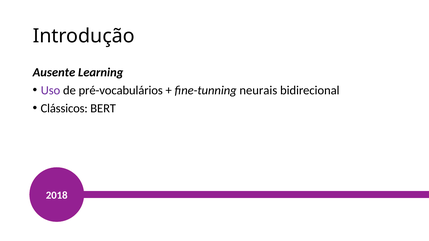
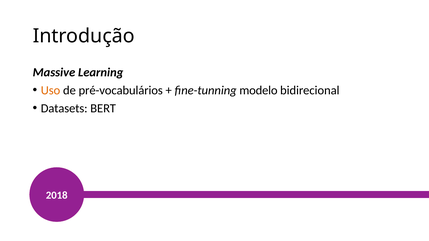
Ausente: Ausente -> Massive (54, 73)
Uso colour: purple -> orange (50, 90)
neurais: neurais -> modelo (258, 90)
Clássicos: Clássicos -> Datasets (64, 108)
